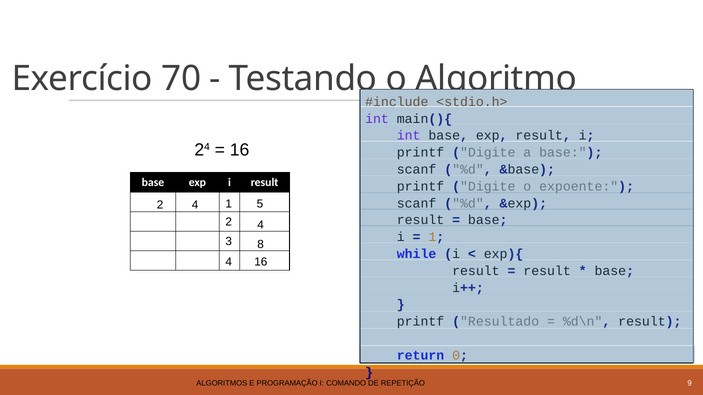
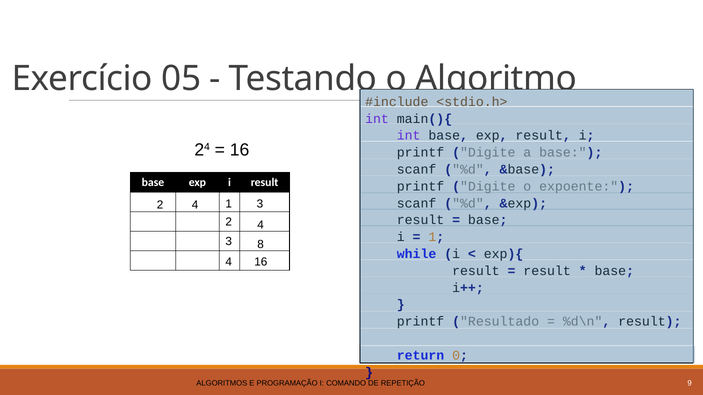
70: 70 -> 05 (181, 79)
1 5: 5 -> 3 (260, 204)
